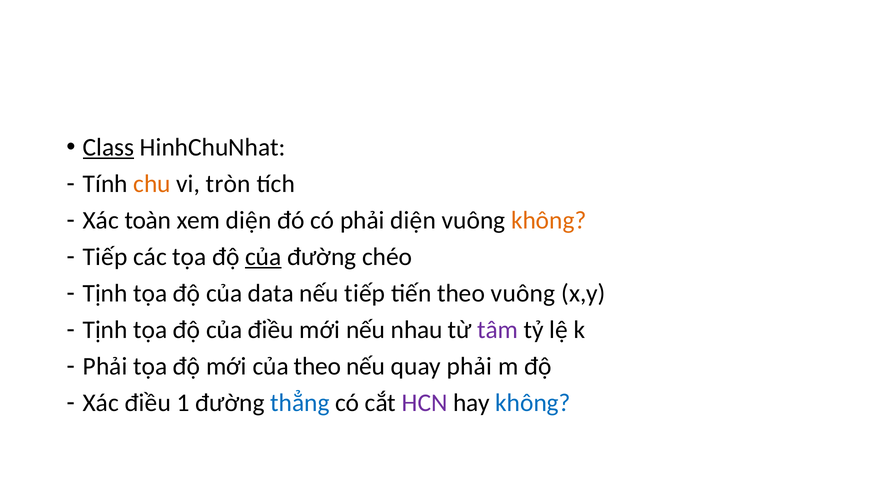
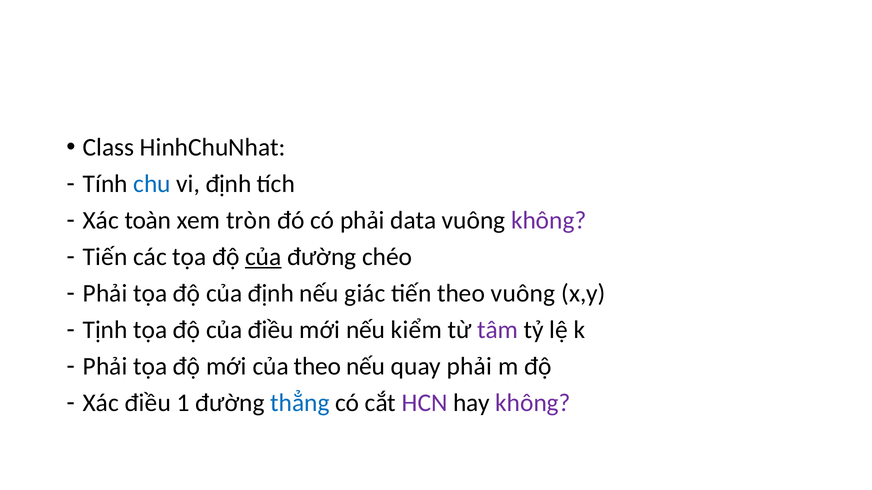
Class underline: present -> none (109, 147)
chu colour: orange -> blue (152, 184)
vi tròn: tròn -> định (229, 184)
xem diện: diện -> tròn (249, 221)
phải diện: diện -> data (413, 221)
không colour: orange -> purple (549, 221)
Tiếp: Tiếp -> Tiến (105, 257)
Tịnh: Tịnh -> Phải (105, 294)
của data: data -> định (271, 294)
nếu tiếp: tiếp -> giác (365, 294)
nhau: nhau -> kiểm (416, 330)
không colour: blue -> purple (533, 403)
